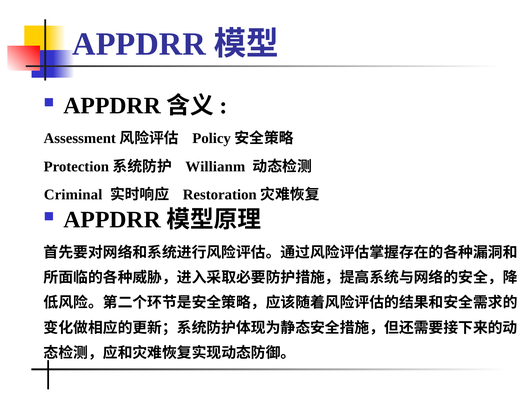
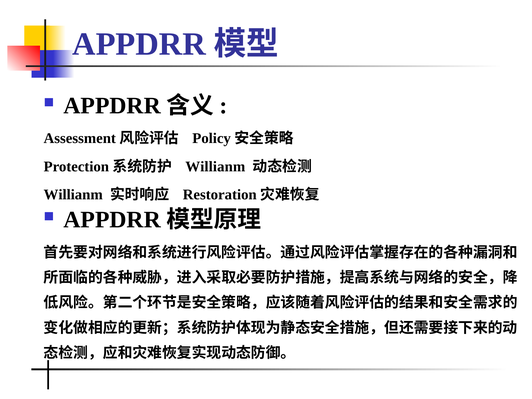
Criminal: Criminal -> Willianm (73, 195)
